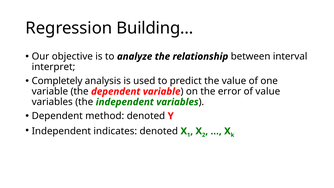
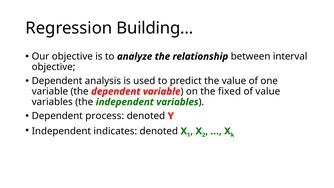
interpret: interpret -> objective (54, 67)
Completely: Completely -> Dependent (57, 81)
error: error -> fixed (229, 91)
method: method -> process (105, 116)
